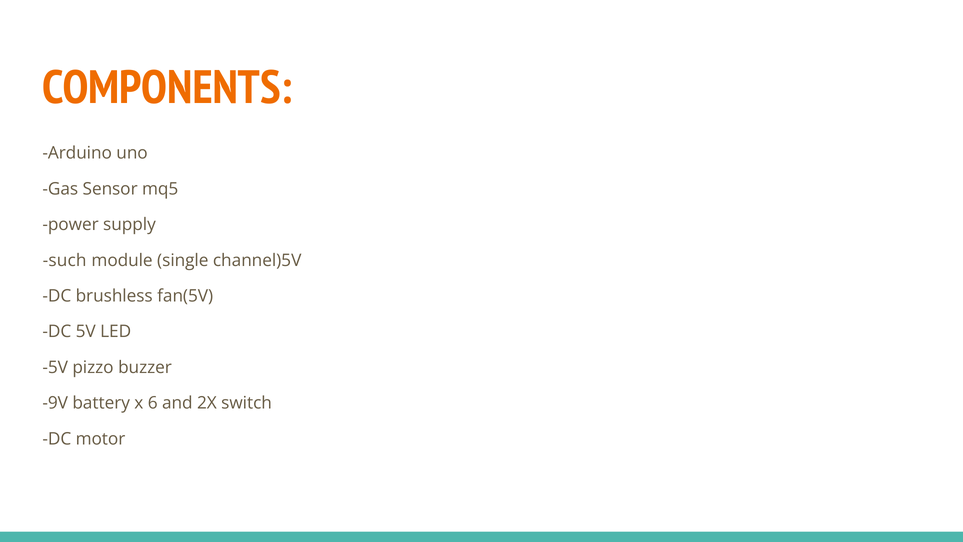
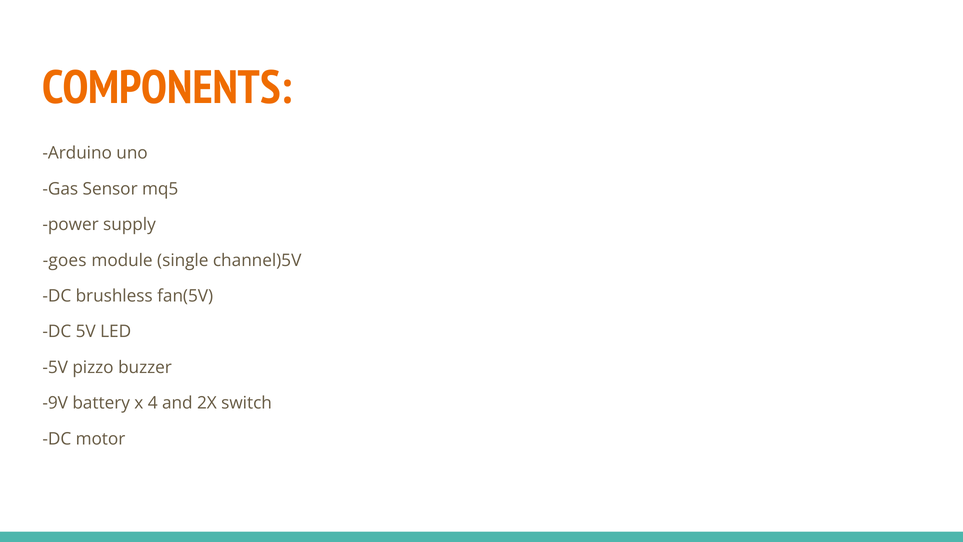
such: such -> goes (65, 260)
6: 6 -> 4 (153, 403)
